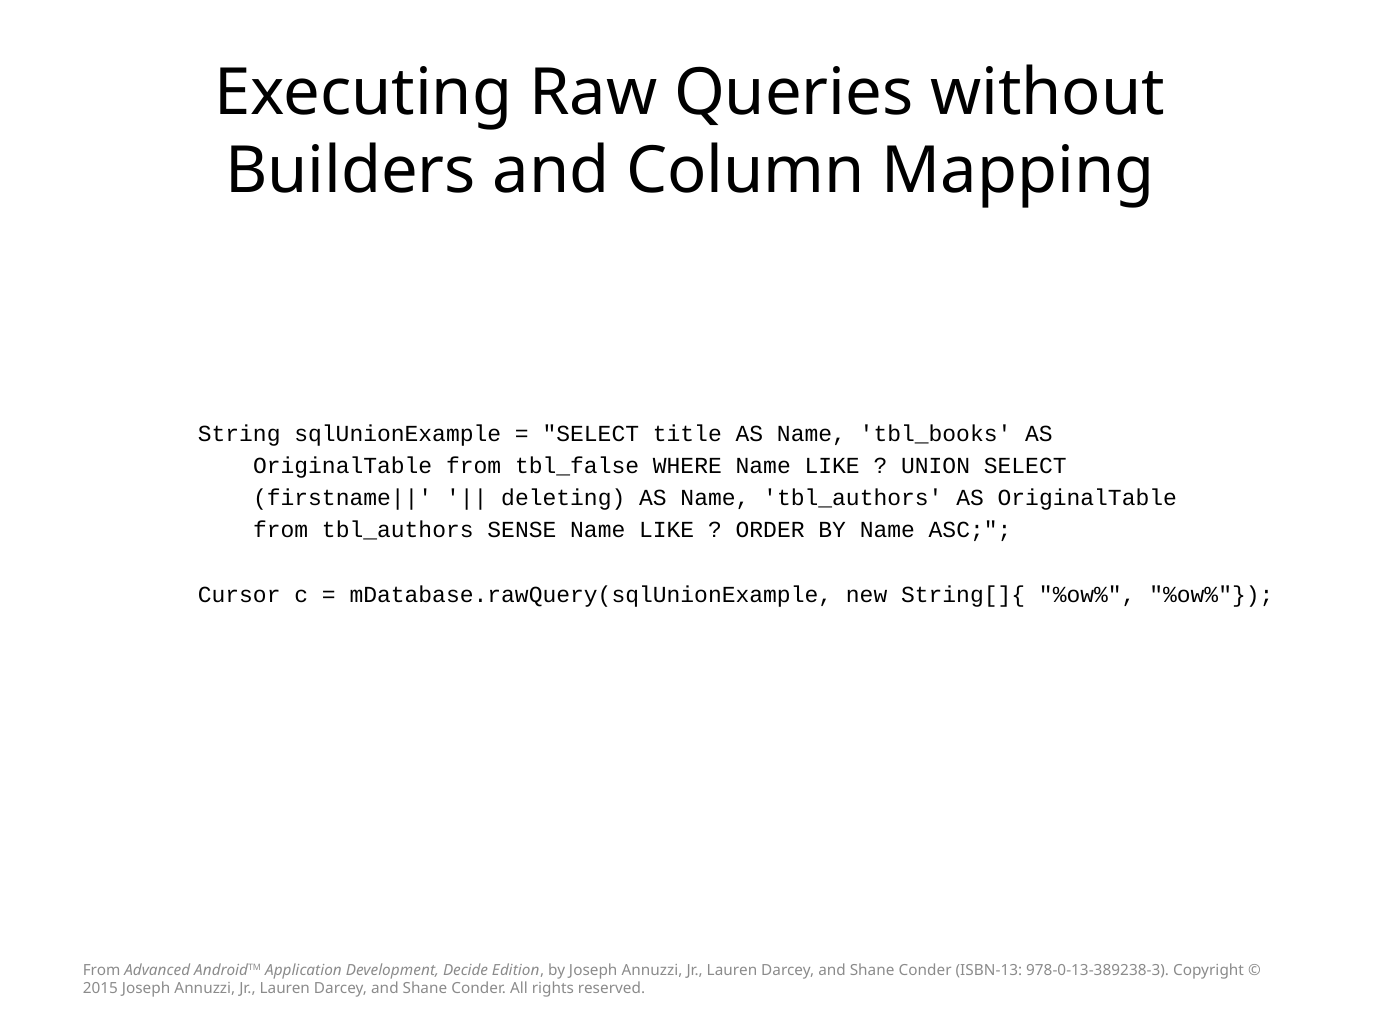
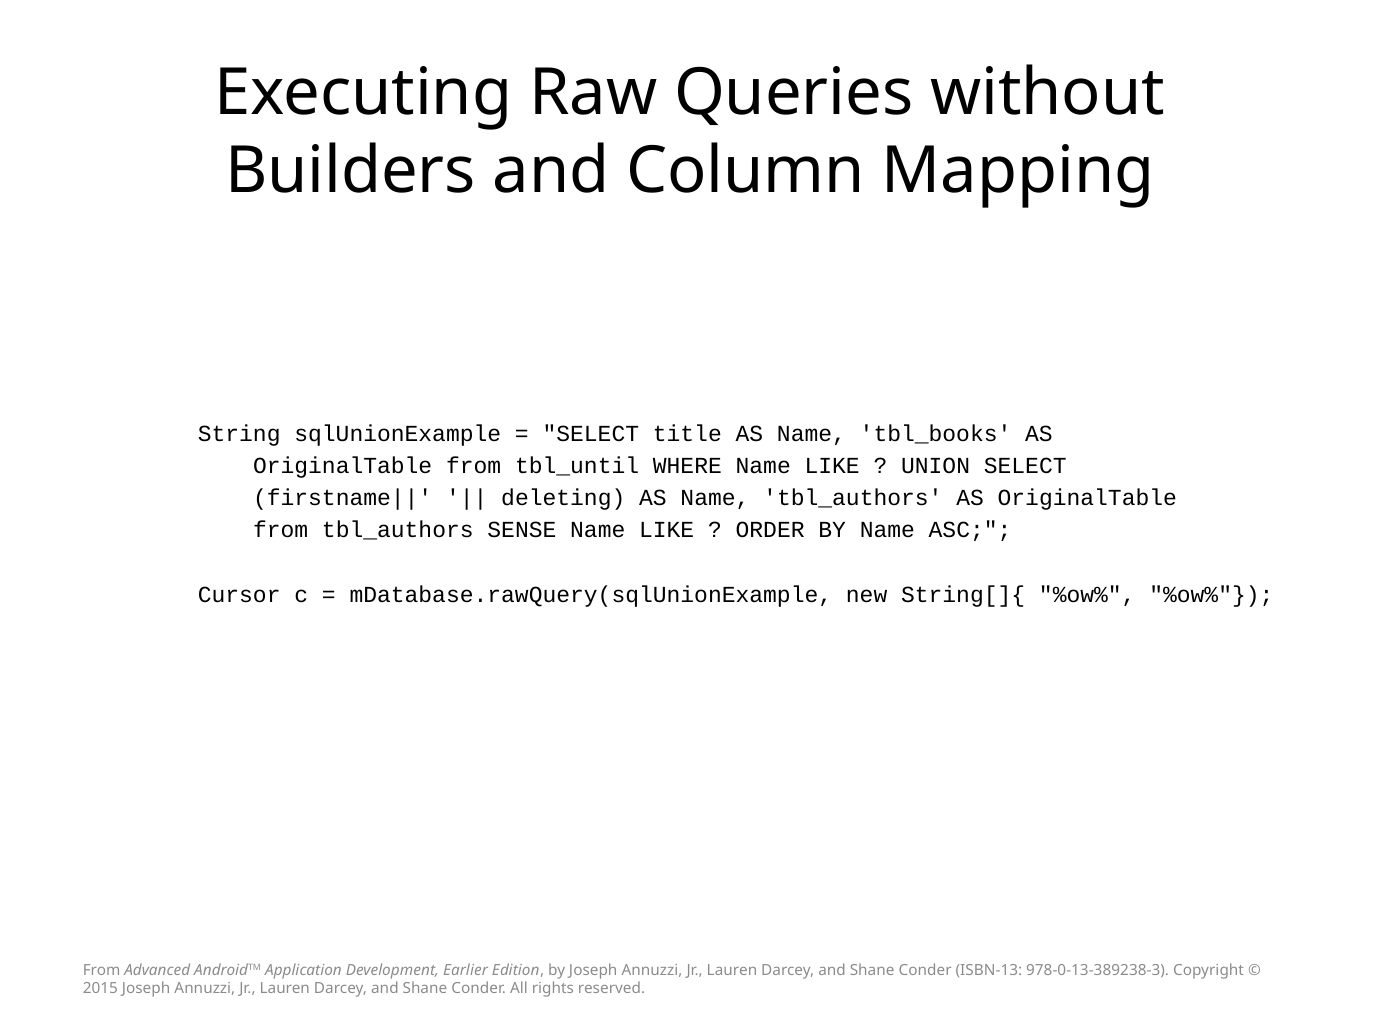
tbl_false: tbl_false -> tbl_until (577, 466)
Decide: Decide -> Earlier (465, 970)
